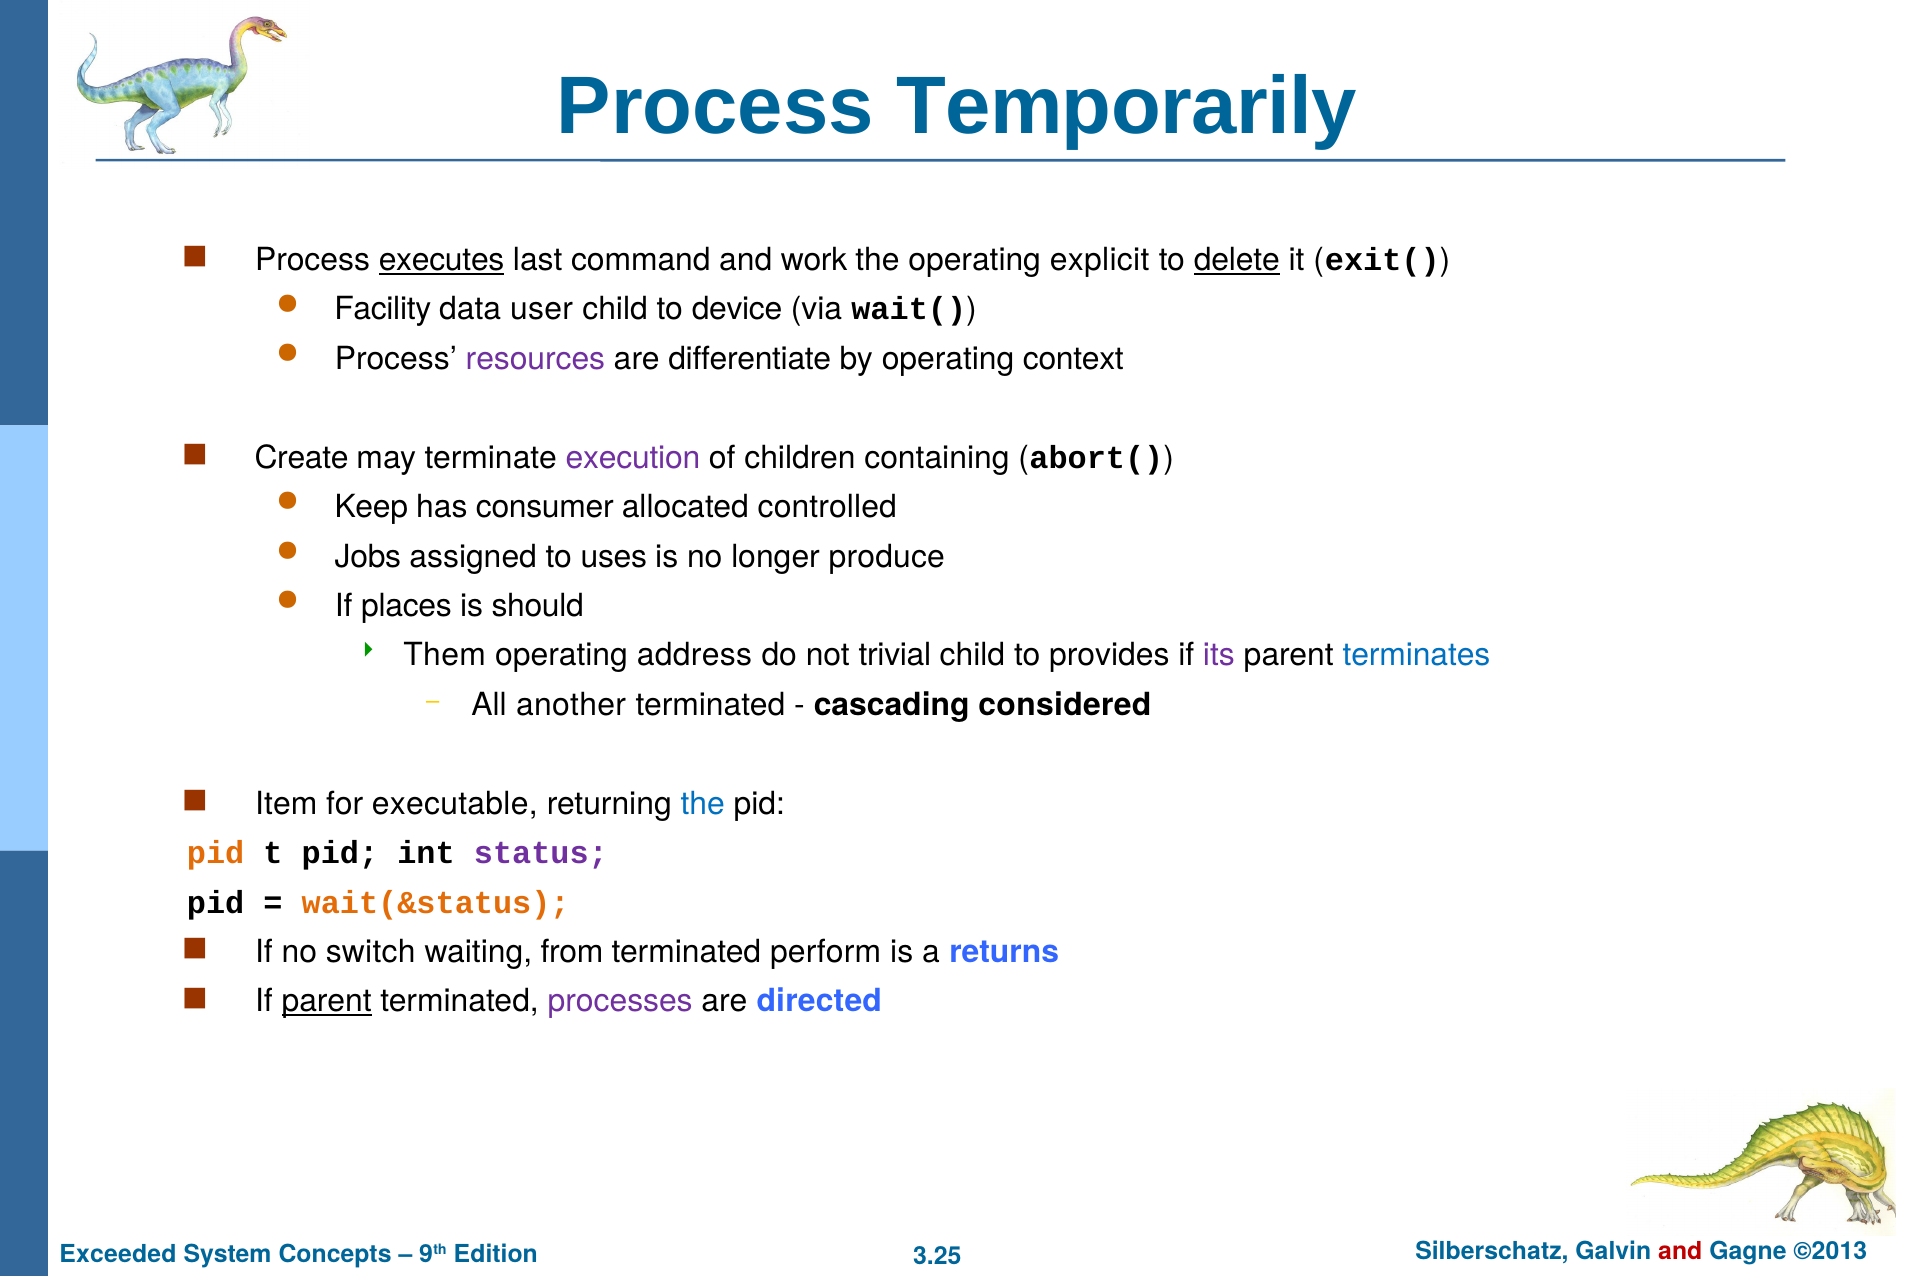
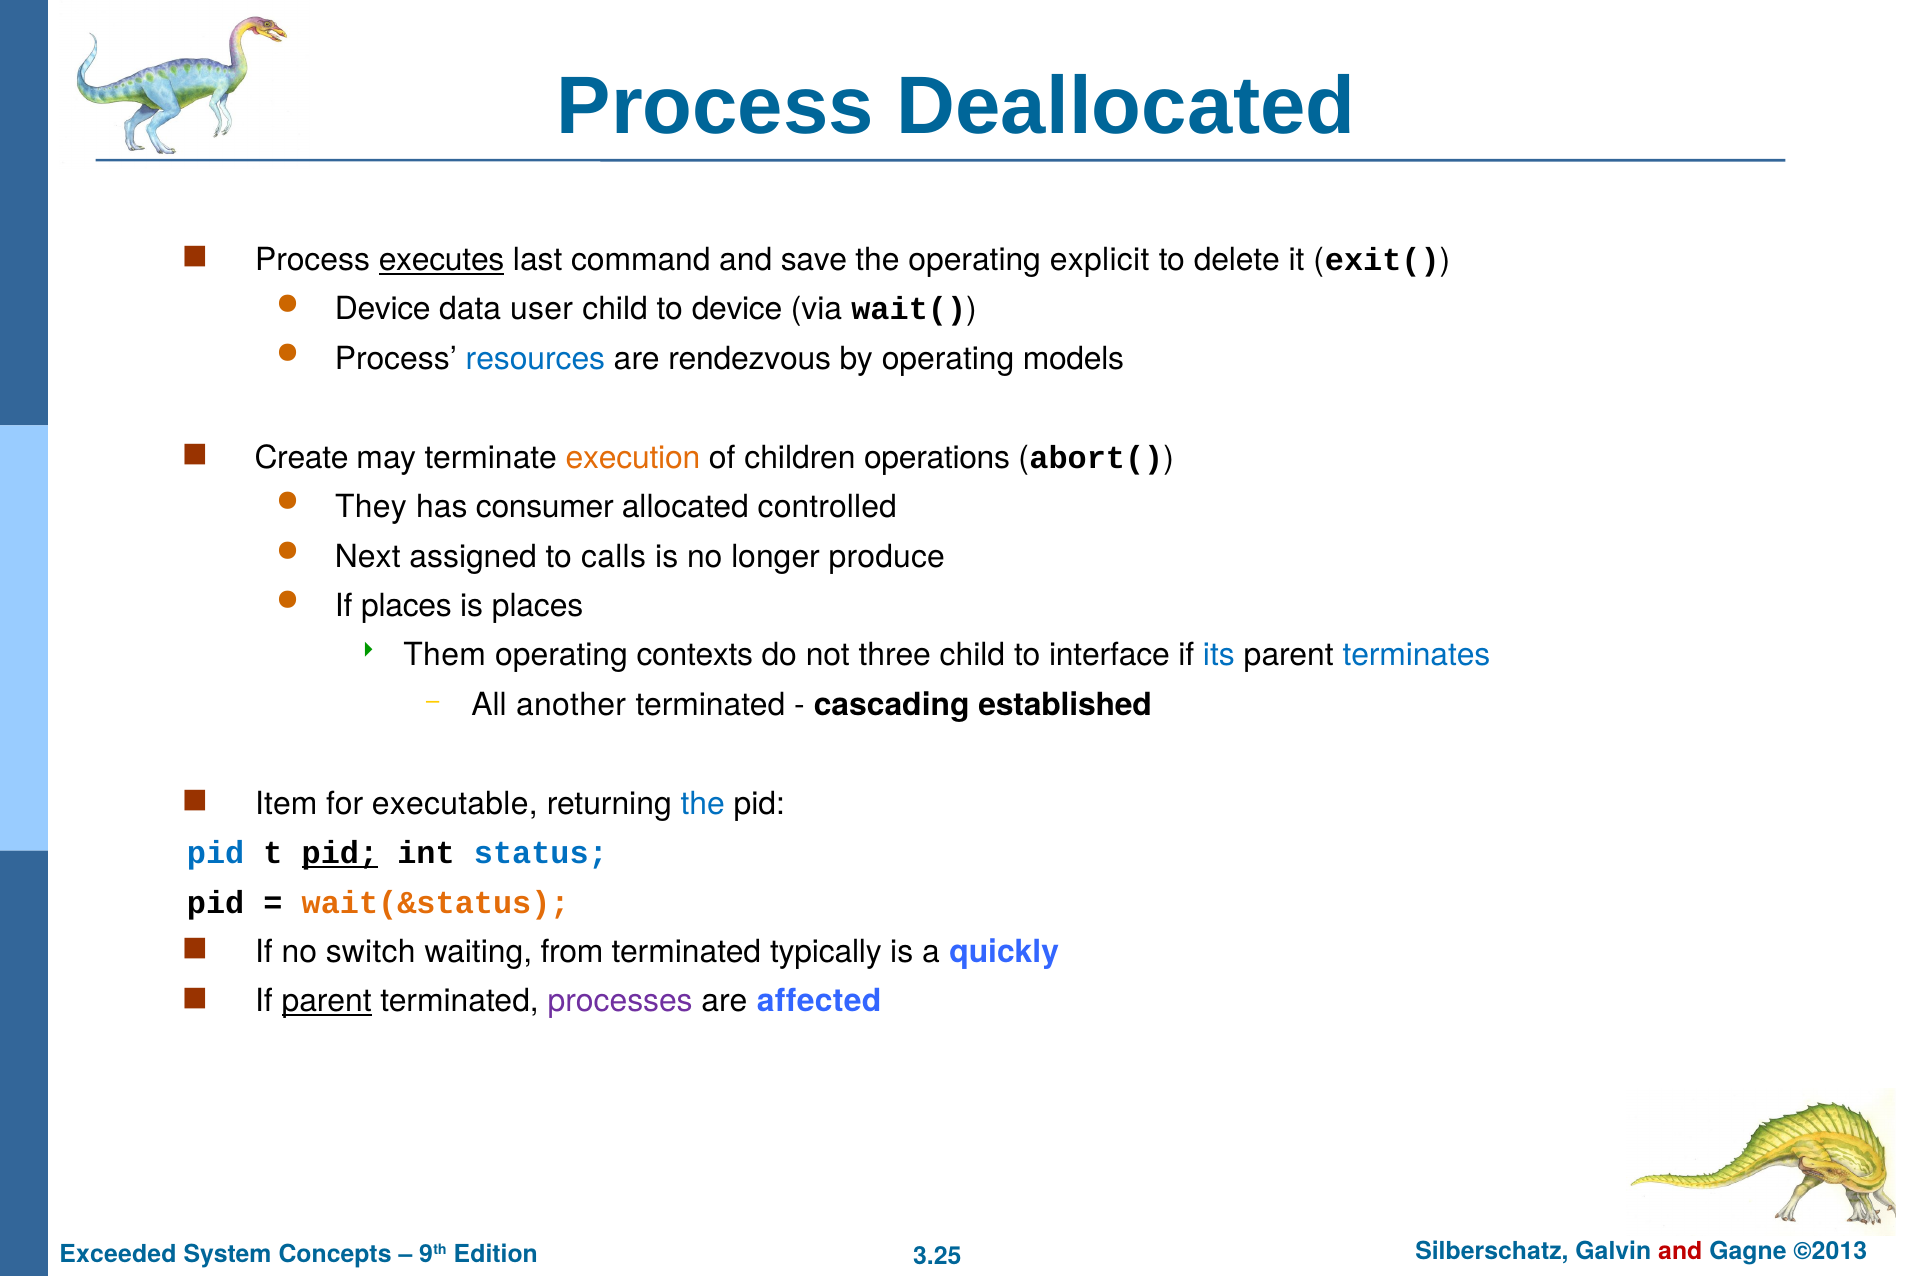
Temporarily: Temporarily -> Deallocated (1126, 106)
work: work -> save (814, 260)
delete underline: present -> none (1237, 260)
Facility: Facility -> Device (383, 309)
resources colour: purple -> blue (535, 359)
differentiate: differentiate -> rendezvous (750, 359)
context: context -> models (1073, 359)
execution colour: purple -> orange (633, 457)
containing: containing -> operations (937, 457)
Keep: Keep -> They (371, 507)
Jobs: Jobs -> Next (368, 556)
uses: uses -> calls (614, 556)
is should: should -> places (538, 606)
address: address -> contexts (695, 655)
trivial: trivial -> three (895, 655)
provides: provides -> interface (1109, 655)
its colour: purple -> blue (1219, 655)
considered: considered -> established (1065, 704)
pid colour: orange -> blue (216, 853)
pid underline: none -> present (340, 853)
status colour: purple -> blue (541, 853)
perform: perform -> typically (826, 952)
returns: returns -> quickly (1004, 952)
directed: directed -> affected (819, 1001)
